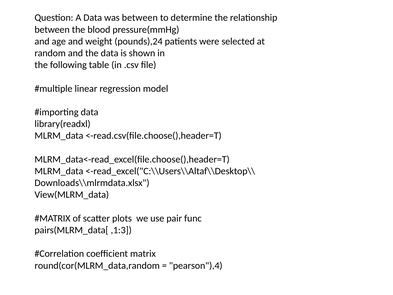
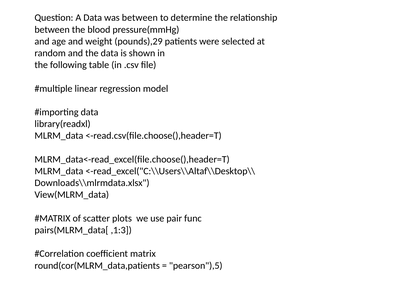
pounds),24: pounds),24 -> pounds),29 (139, 41)
round(cor(MLRM_data,random: round(cor(MLRM_data,random -> round(cor(MLRM_data,patients (97, 265)
pearson"),4: pearson"),4 -> pearson"),5 (196, 265)
